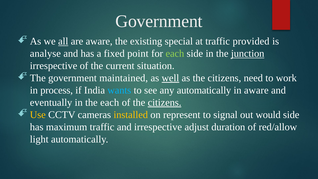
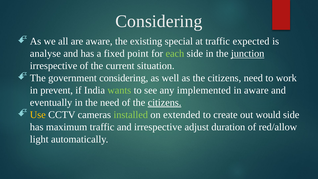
Government: Government -> Considering (159, 21)
all underline: present -> none (63, 41)
provided: provided -> expected (251, 41)
government maintained: maintained -> considering (124, 78)
well underline: present -> none (170, 78)
process: process -> prevent (57, 90)
wants colour: light blue -> light green (119, 90)
any automatically: automatically -> implemented (204, 90)
the each: each -> need (110, 102)
installed colour: yellow -> light green (131, 115)
represent: represent -> extended (182, 115)
signal: signal -> create (225, 115)
